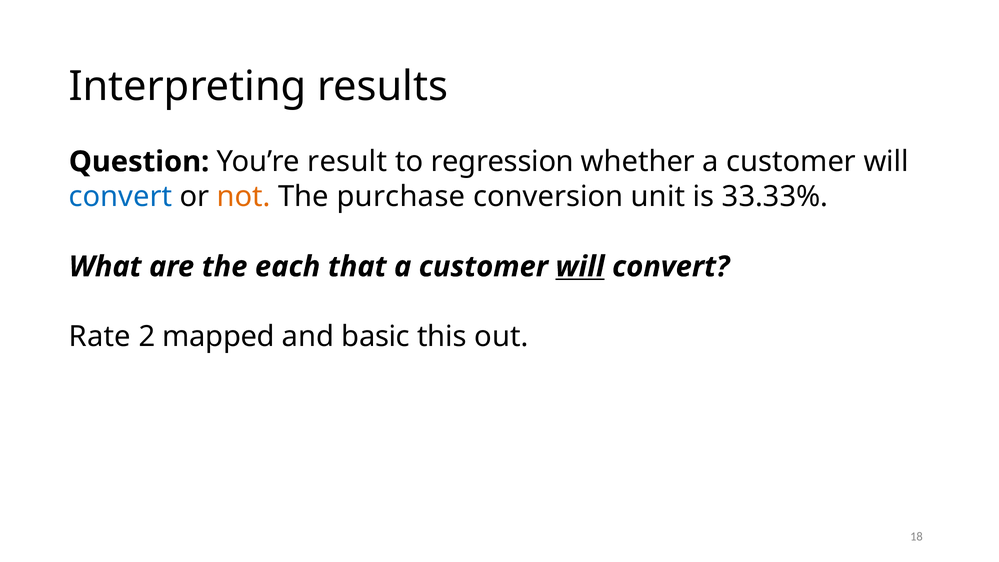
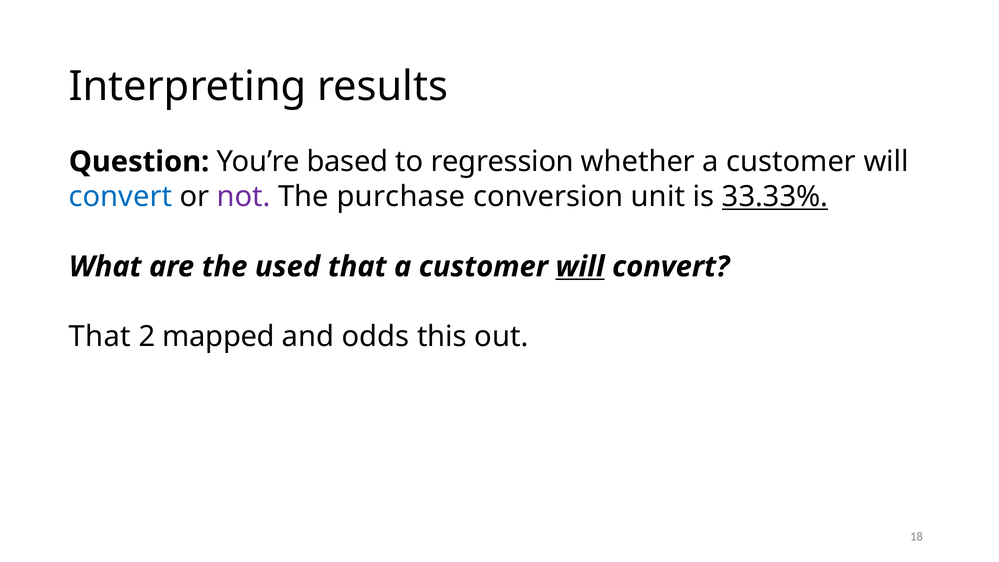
result: result -> based (348, 162)
not colour: orange -> purple (244, 197)
33.33% underline: none -> present (775, 197)
each: each -> used (288, 267)
Rate: Rate -> That (100, 337)
basic: basic -> odds (375, 337)
